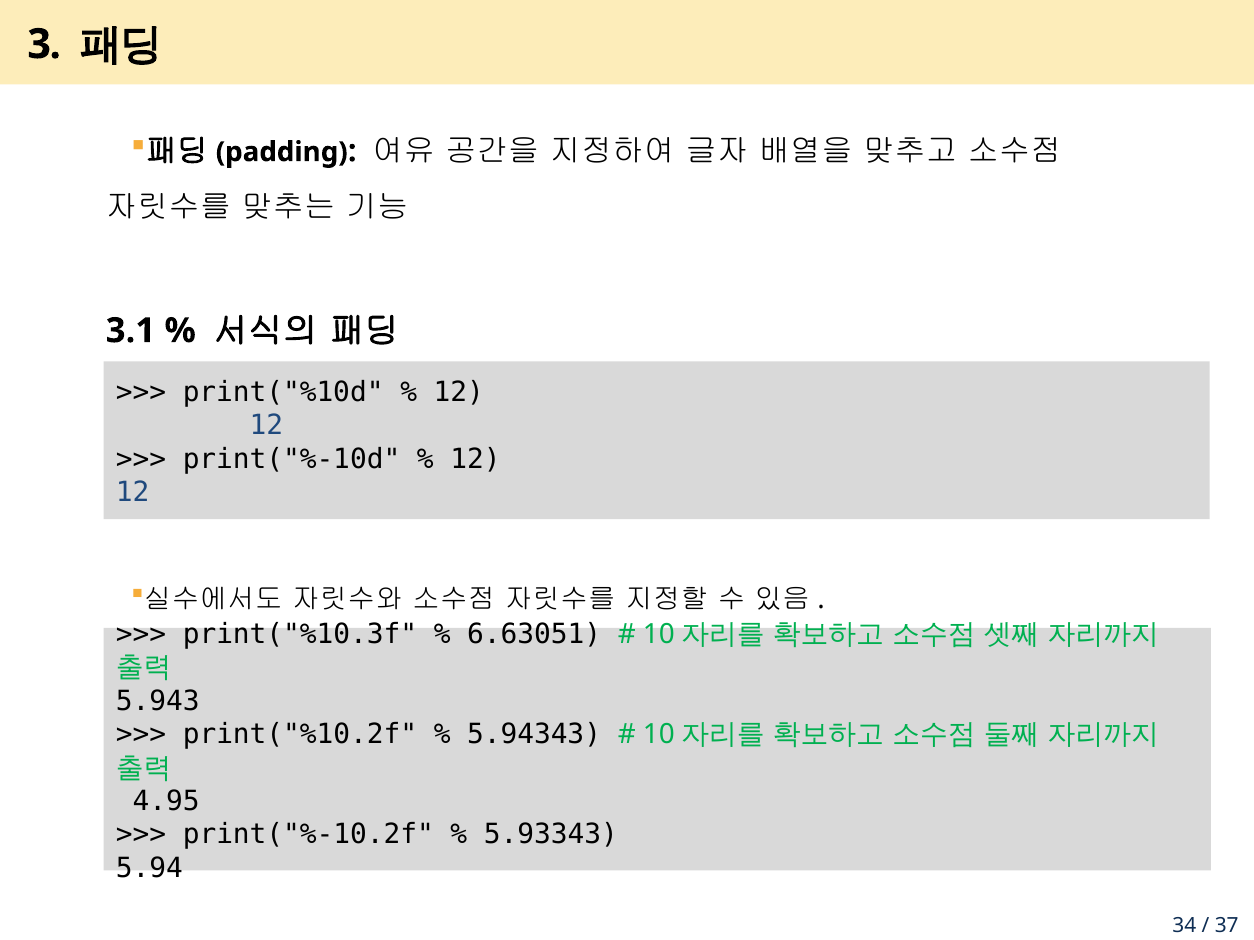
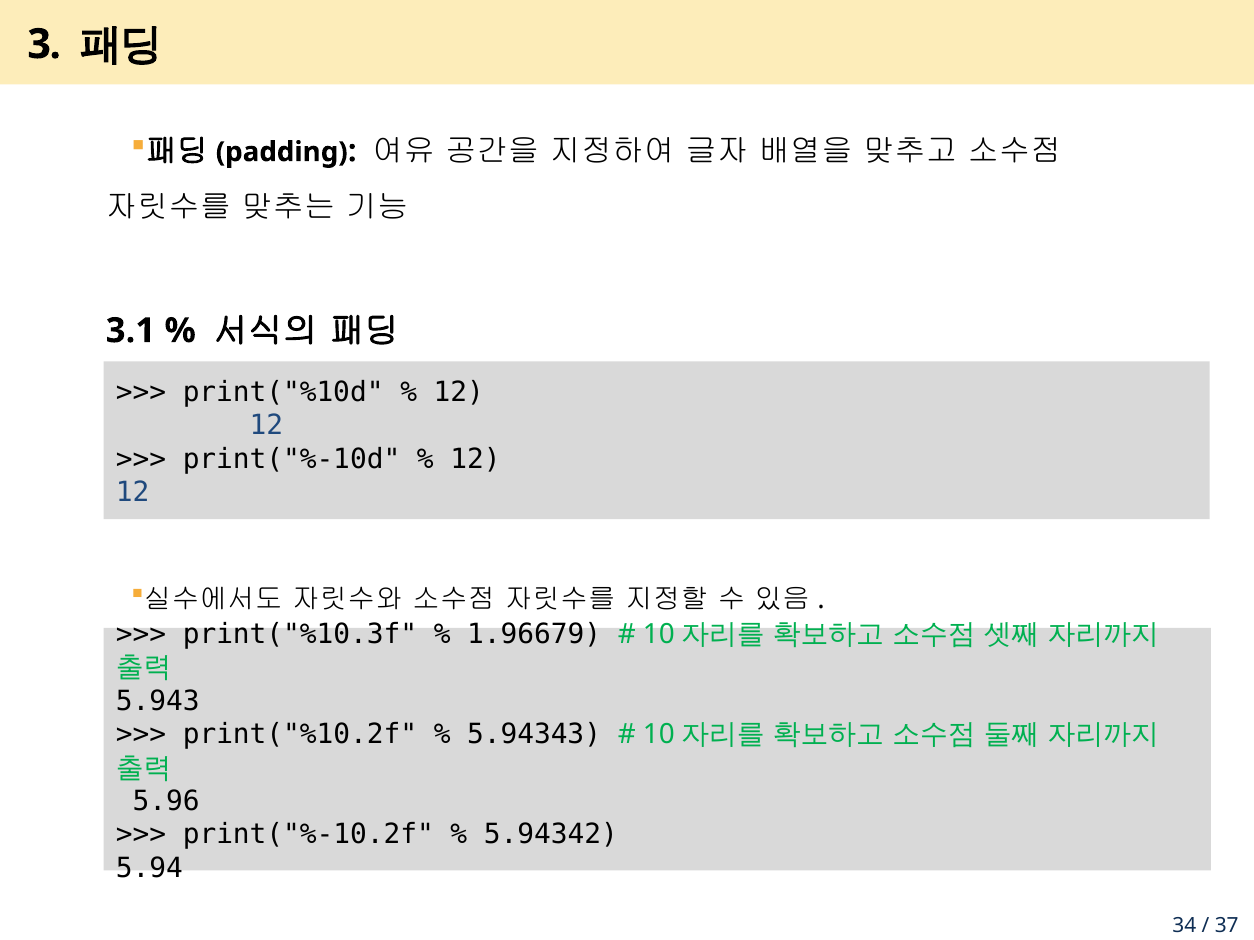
6.63051: 6.63051 -> 1.96679 (534, 635)
4.95: 4.95 -> 5.96 (166, 802)
5.93343: 5.93343 -> 5.94342 (551, 835)
